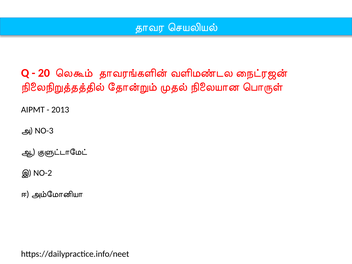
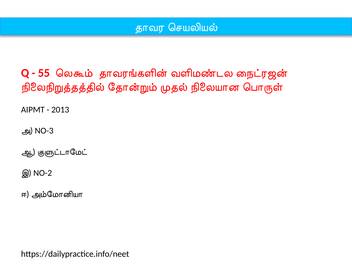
20: 20 -> 55 (44, 73)
